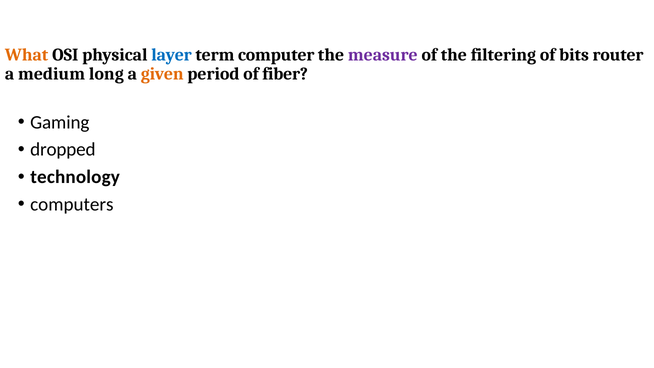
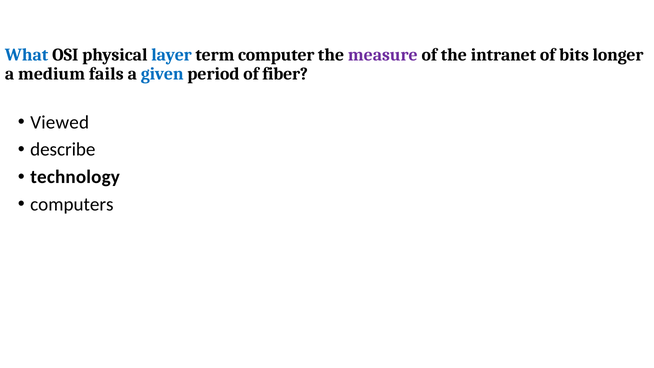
What colour: orange -> blue (27, 55)
filtering: filtering -> intranet (504, 55)
router: router -> longer (618, 55)
long: long -> fails (106, 74)
given colour: orange -> blue (162, 74)
Gaming: Gaming -> Viewed (60, 122)
dropped: dropped -> describe (63, 150)
